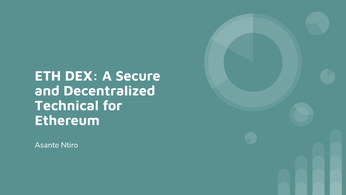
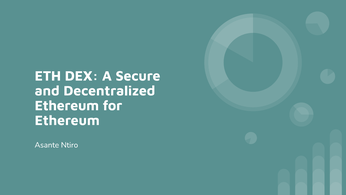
Technical: Technical -> Ethereum (67, 105)
